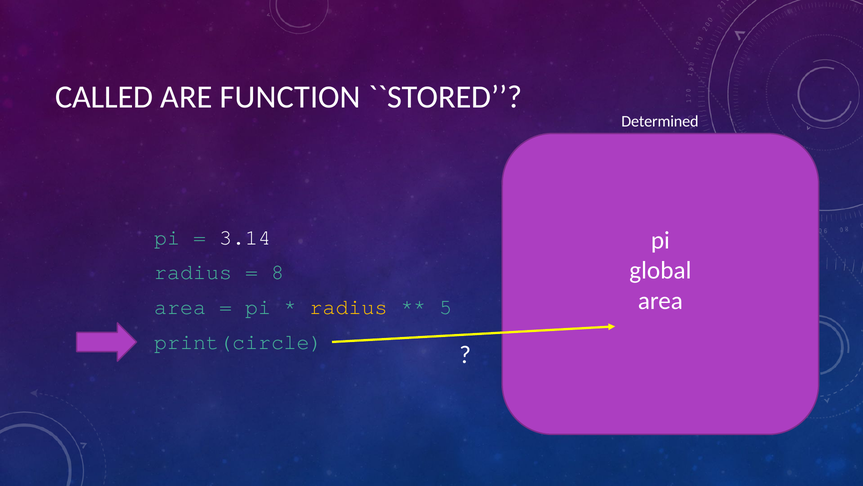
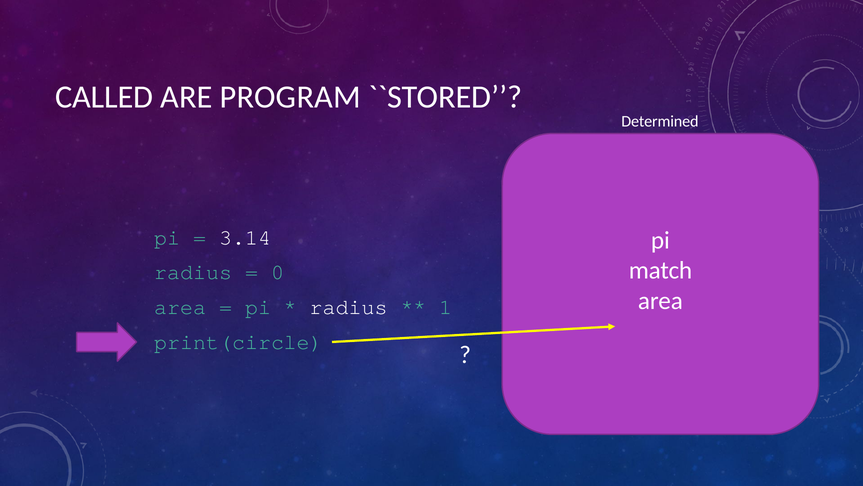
FUNCTION: FUNCTION -> PROGRAM (290, 97)
global: global -> match (660, 270)
8: 8 -> 0 (278, 272)
radius colour: yellow -> white (349, 307)
5: 5 -> 1 (446, 307)
